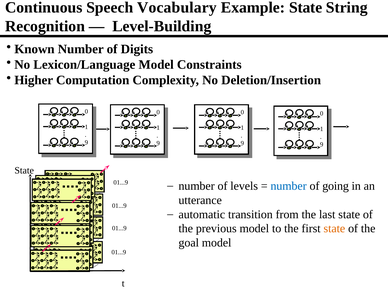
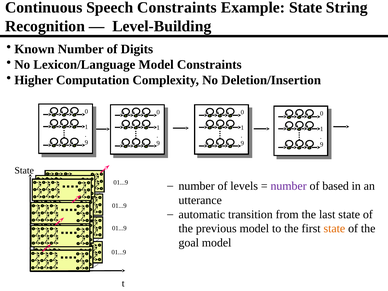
Speech Vocabulary: Vocabulary -> Constraints (177, 7)
number colour: blue -> purple (289, 186)
going: going -> based (336, 186)
